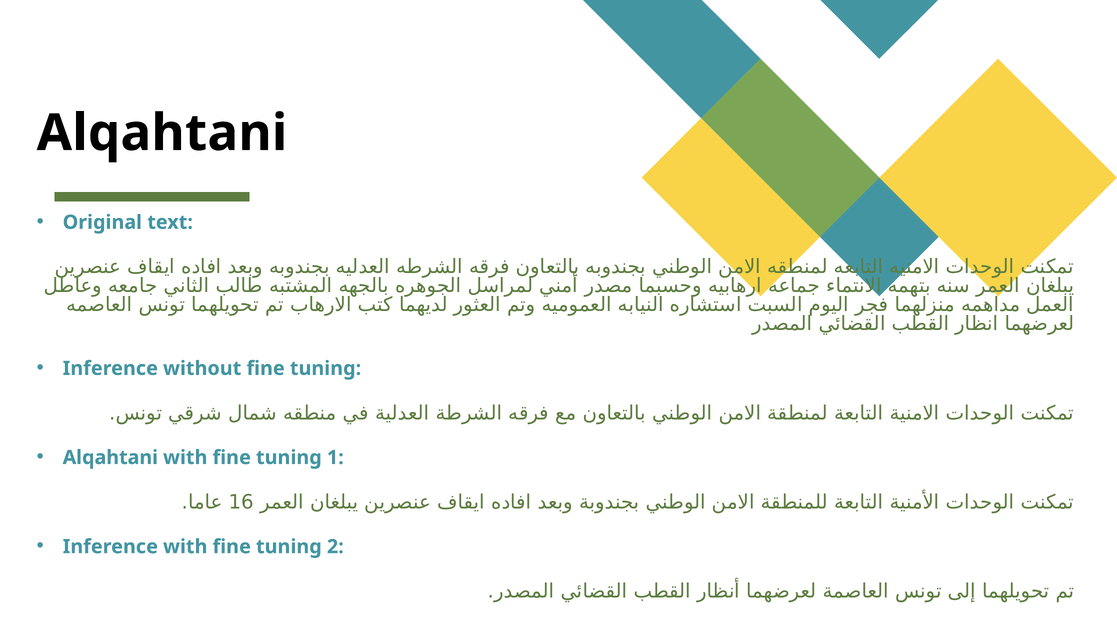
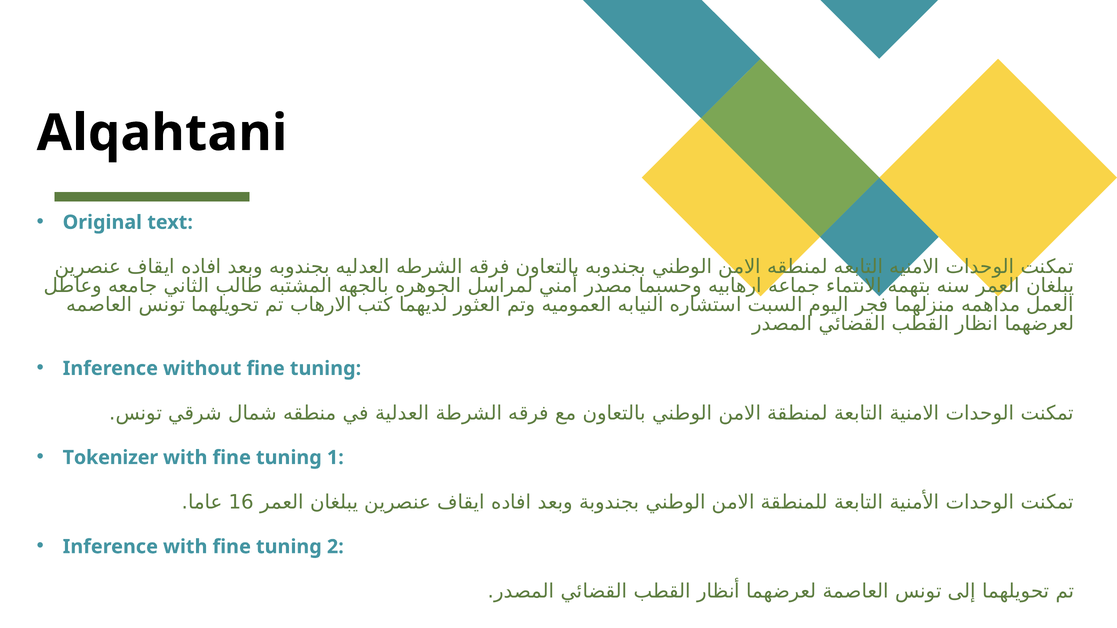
Alqahtani: Alqahtani -> Tokenizer (110, 458)
